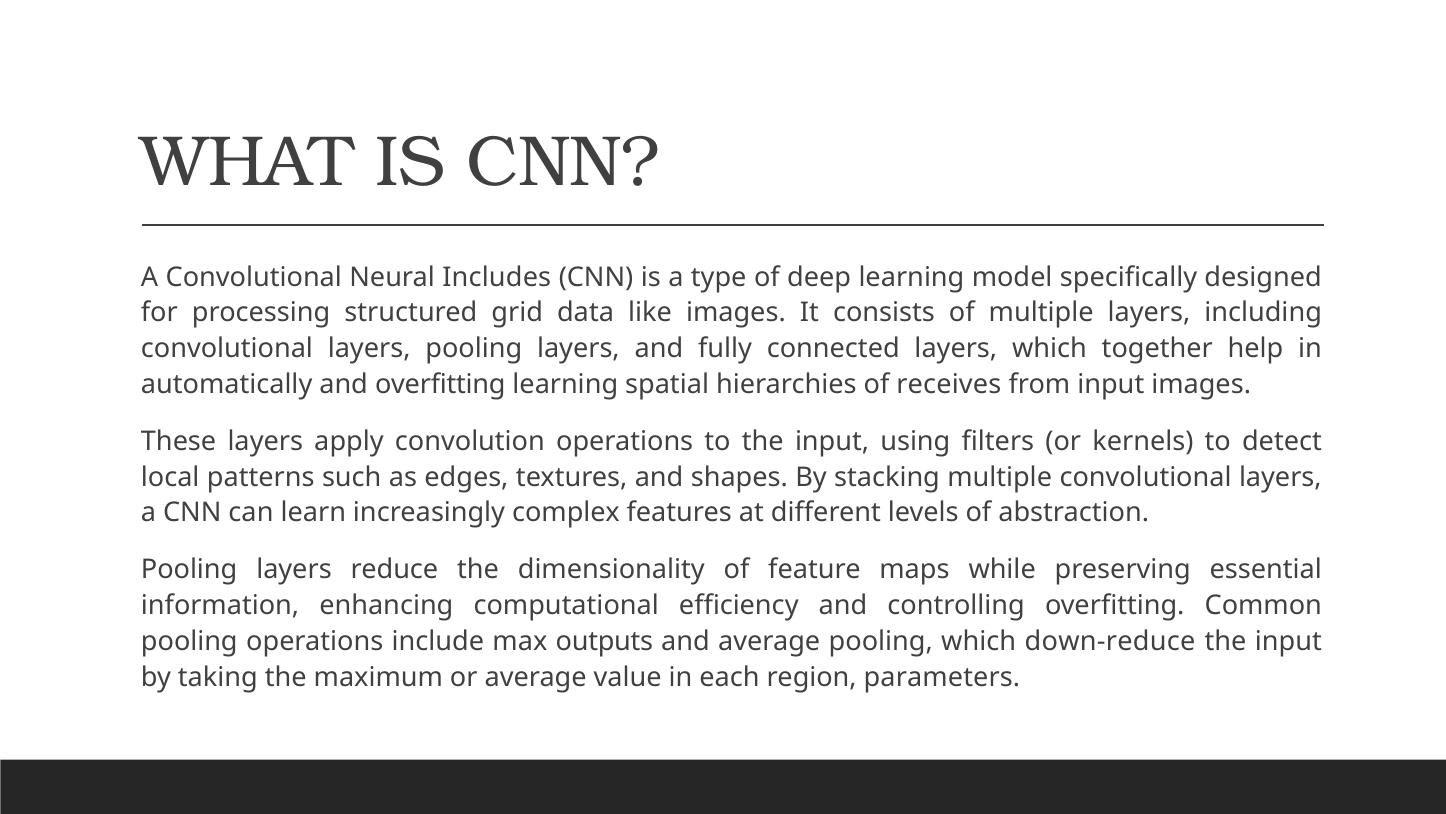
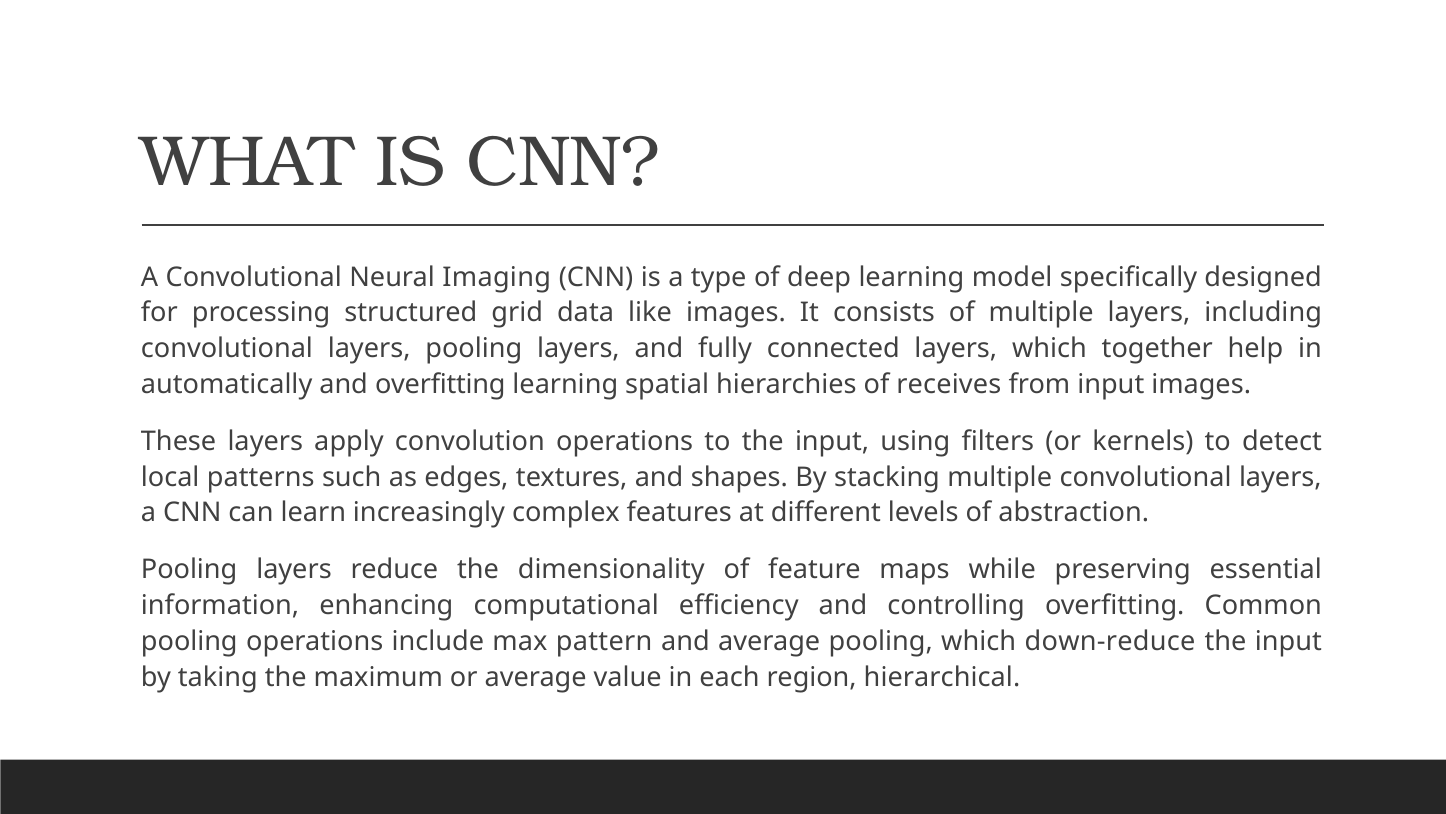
Includes: Includes -> Imaging (497, 277)
outputs: outputs -> pattern (604, 641)
parameters: parameters -> hierarchical (942, 677)
